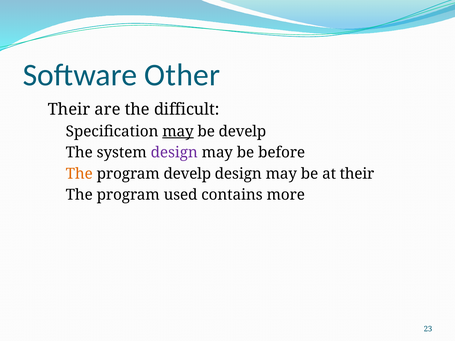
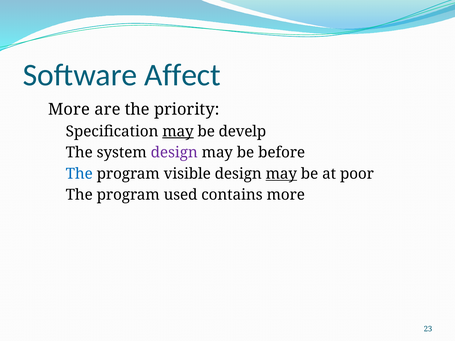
Other: Other -> Affect (182, 75)
Their: Their -> More (69, 110)
difficult: difficult -> priority (187, 110)
The colour: orange -> blue (79, 174)
program develp: develp -> visible (187, 174)
may underline: none -> present (281, 174)
at their: their -> poor (357, 174)
